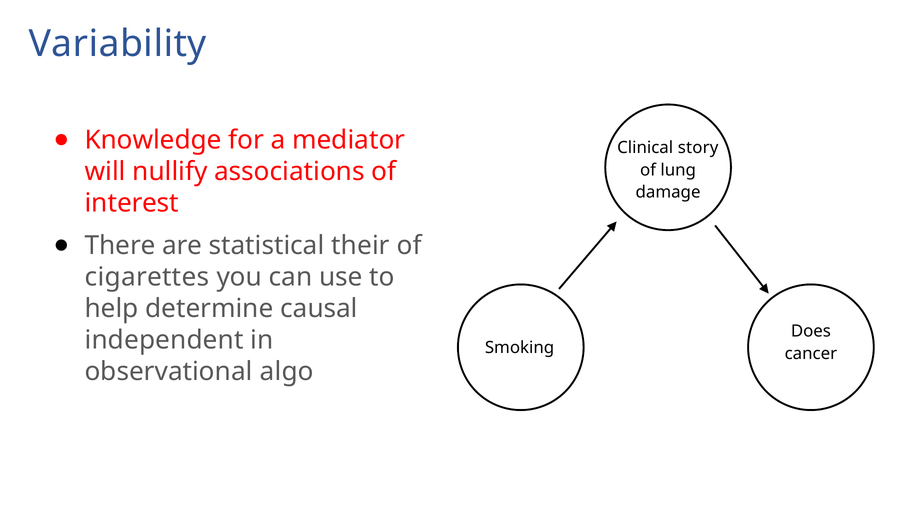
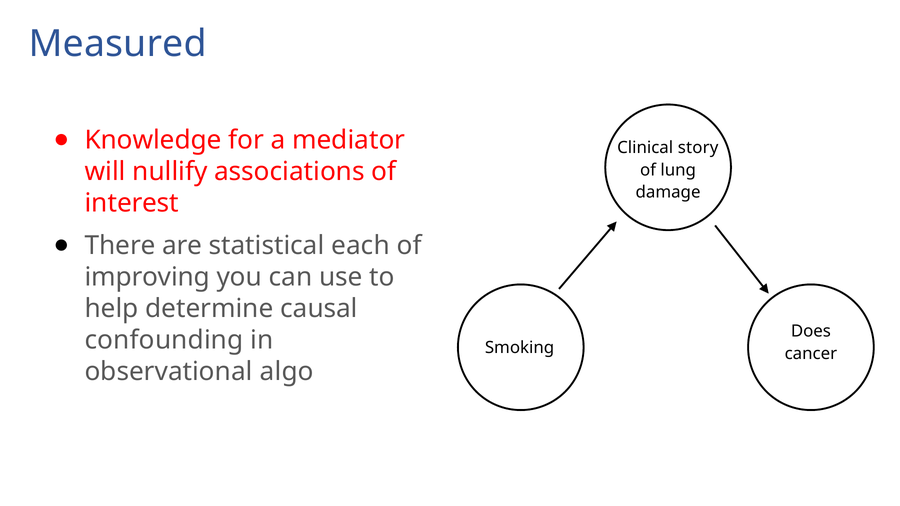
Variability: Variability -> Measured (118, 44)
their: their -> each (361, 246)
cigarettes: cigarettes -> improving (147, 277)
independent: independent -> confounding (164, 340)
